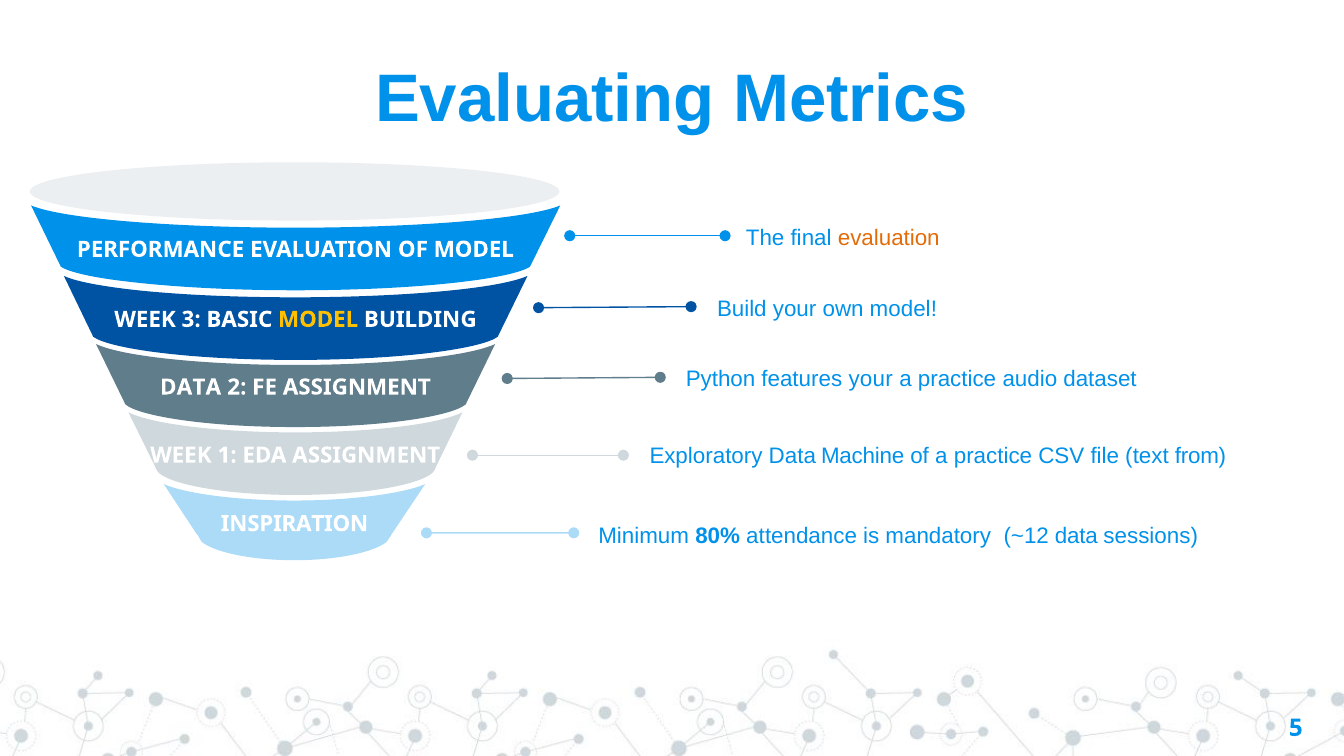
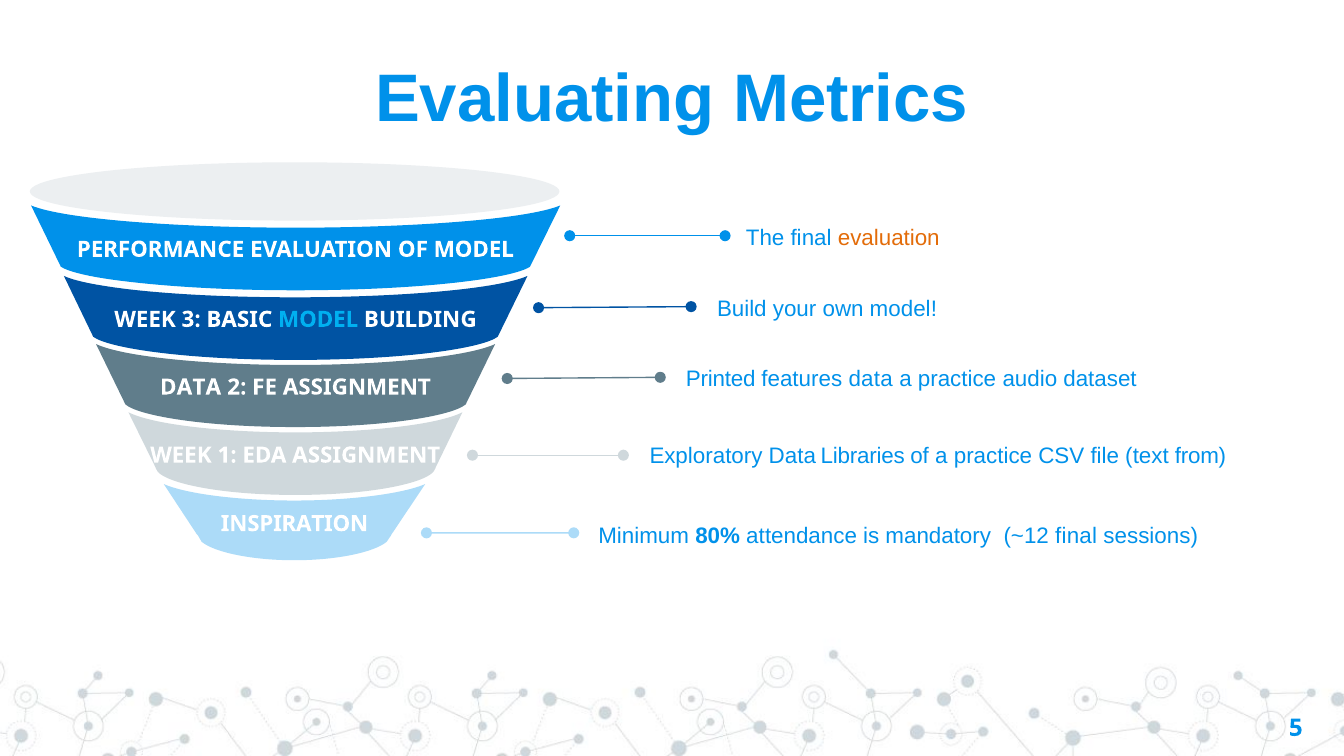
MODEL colour: yellow -> light blue (318, 319)
Python: Python -> Printed (721, 380)
features your: your -> data (871, 380)
Machine: Machine -> Libraries (863, 456)
~12 data: data -> final (1076, 536)
